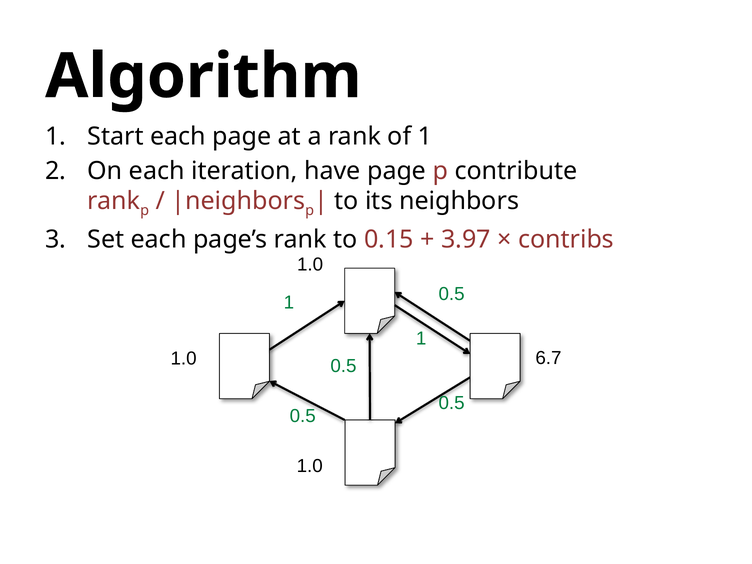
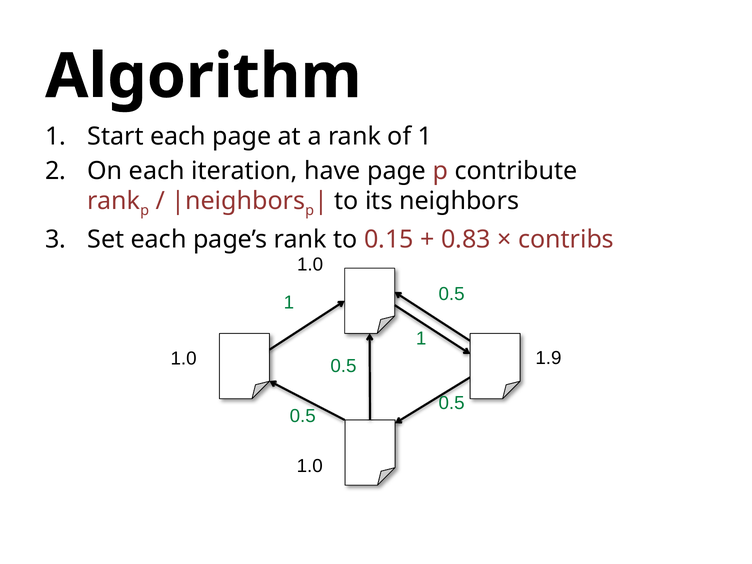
3.97: 3.97 -> 0.83 (466, 239)
6.7: 6.7 -> 1.9 (548, 358)
